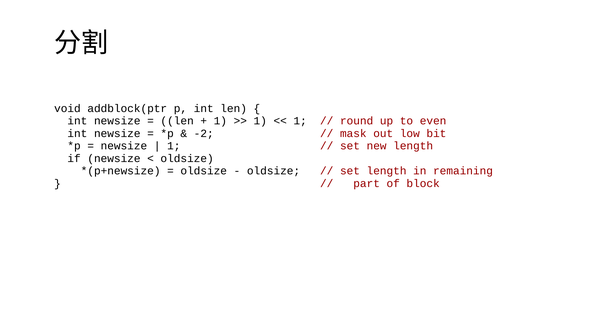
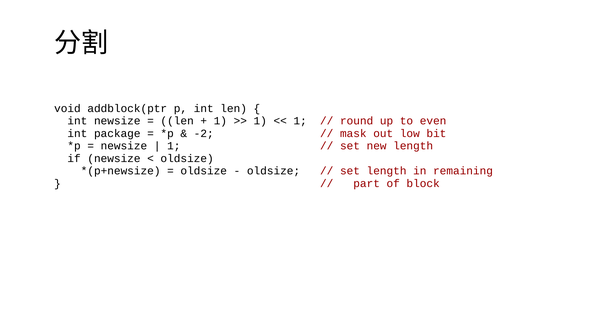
newsize: newsize -> package (117, 134)
